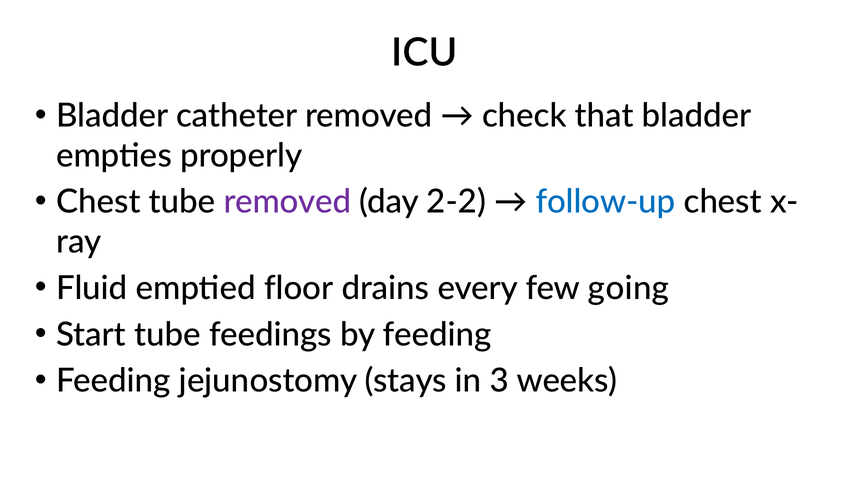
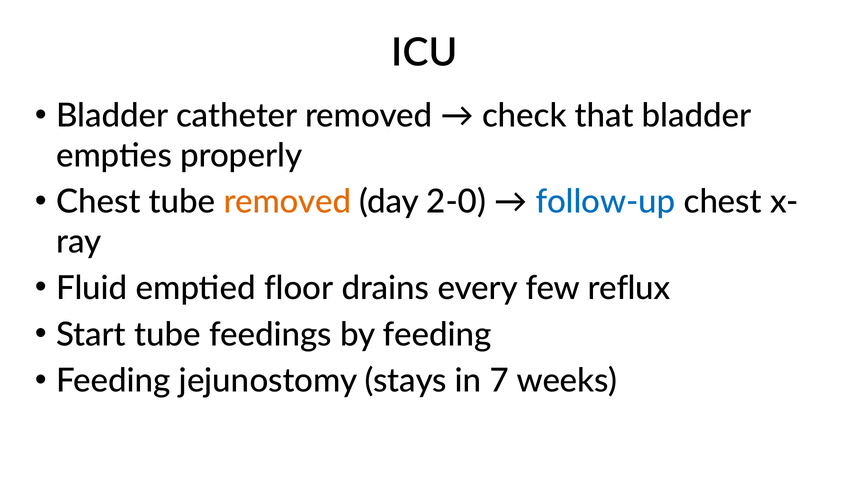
removed colour: purple -> orange (287, 202)
2-2: 2-2 -> 2-0 (456, 202)
going: going -> reflux (629, 288)
3: 3 -> 7 (499, 381)
